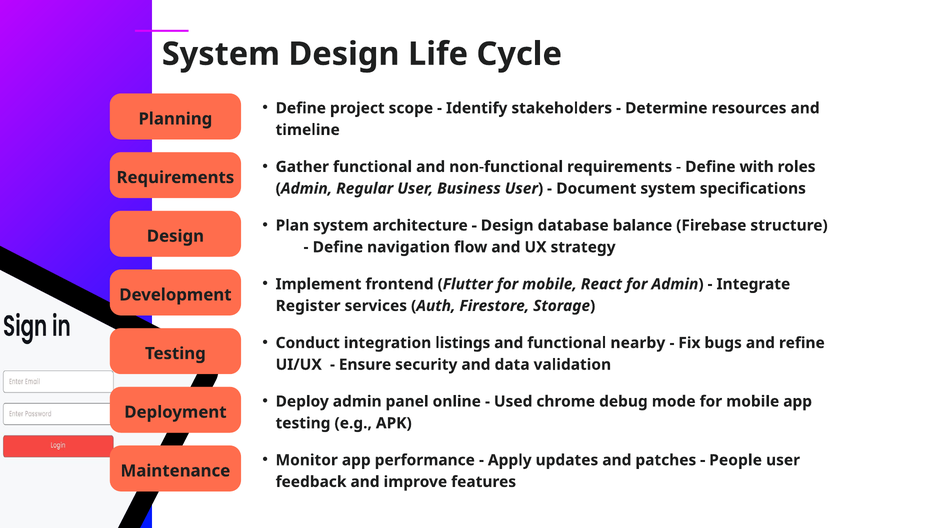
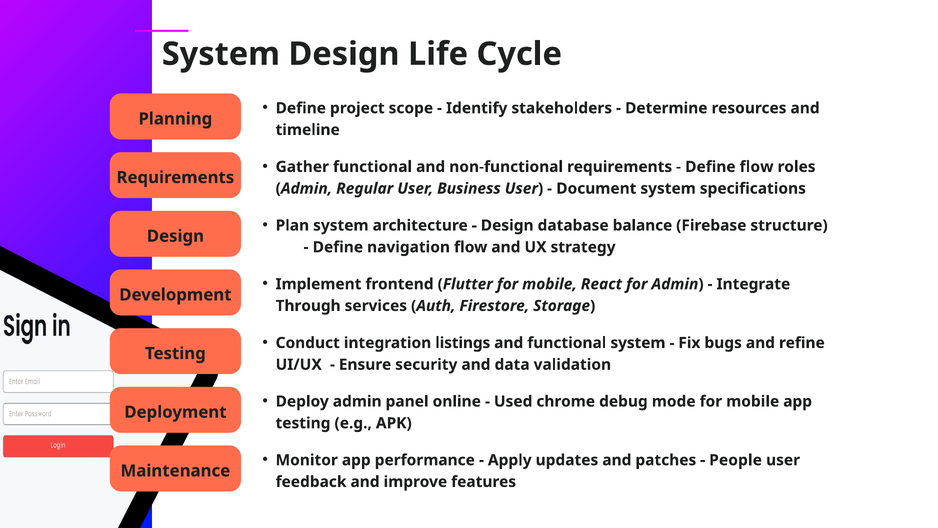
Define with: with -> flow (757, 167)
Register: Register -> Through (308, 306)
functional nearby: nearby -> system (638, 343)
